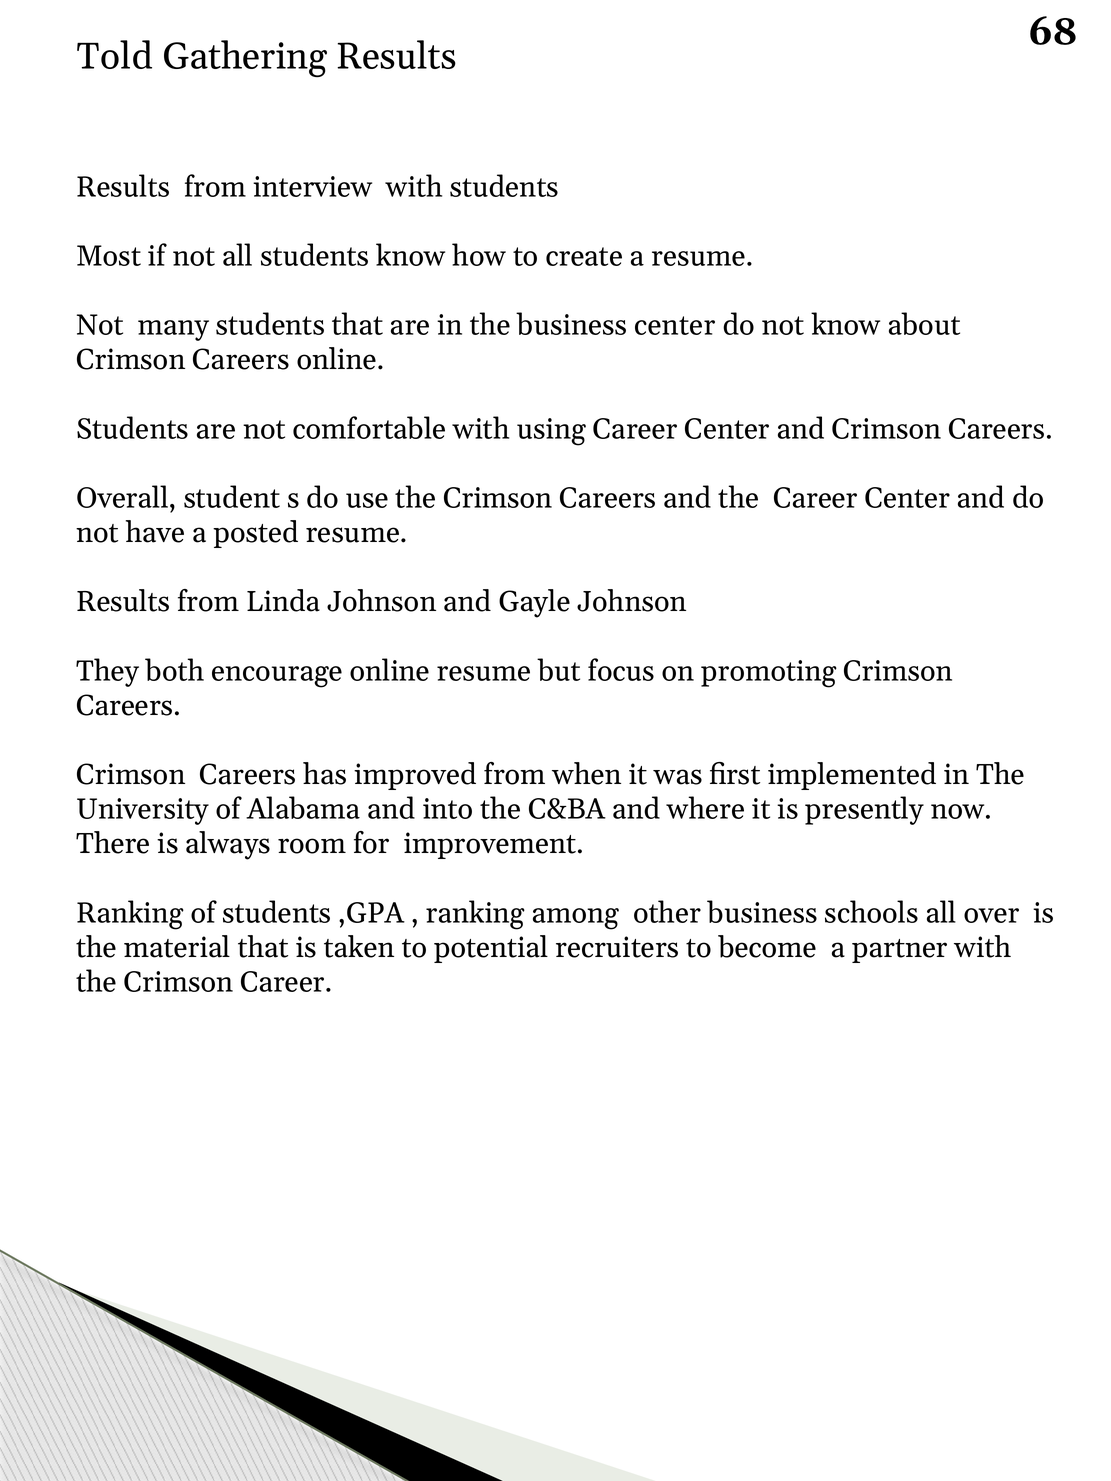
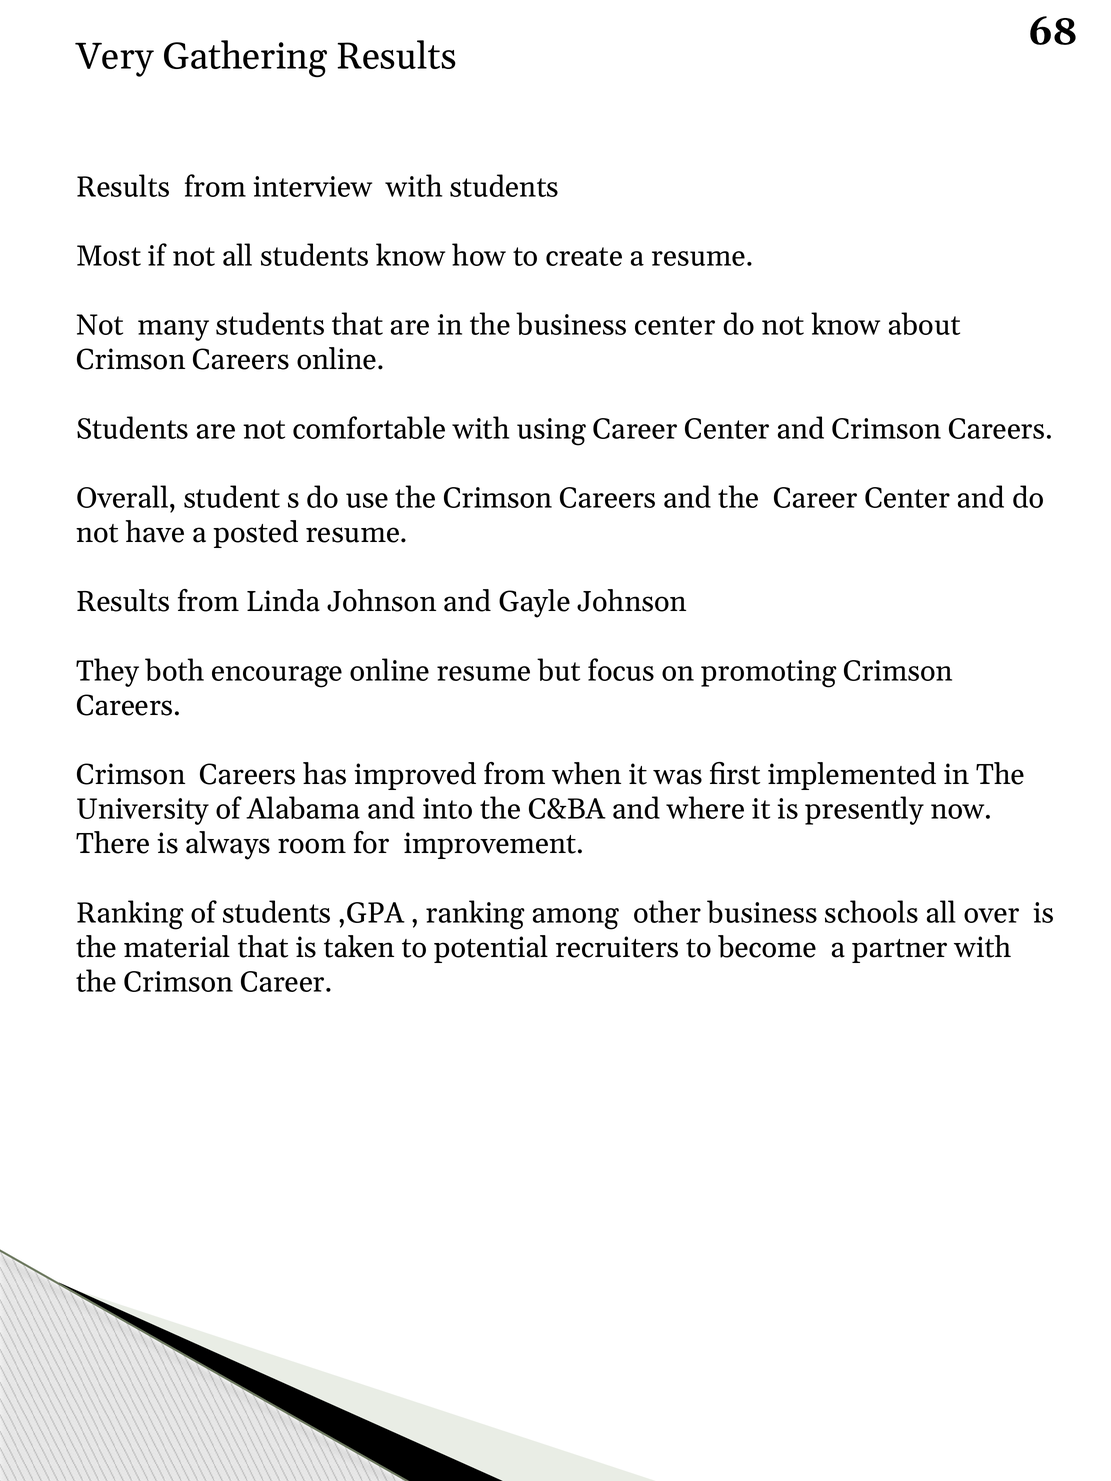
Told: Told -> Very (115, 57)
